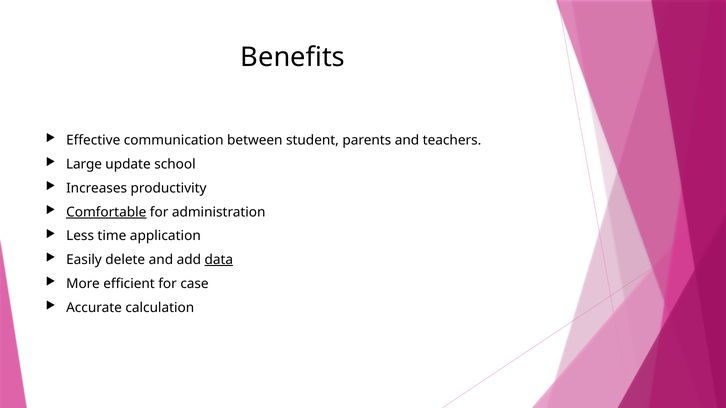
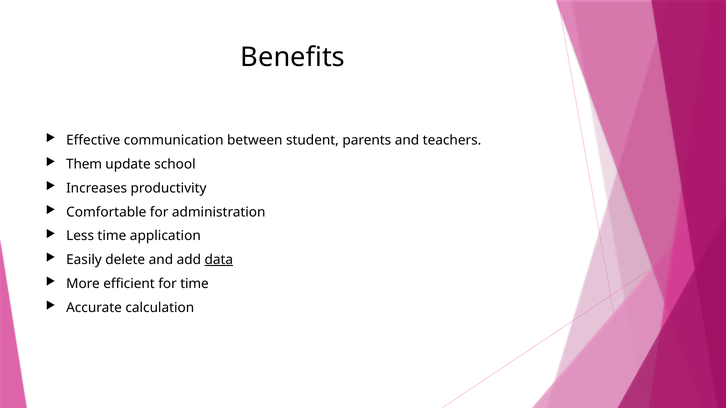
Large: Large -> Them (84, 164)
Comfortable underline: present -> none (106, 212)
for case: case -> time (195, 284)
